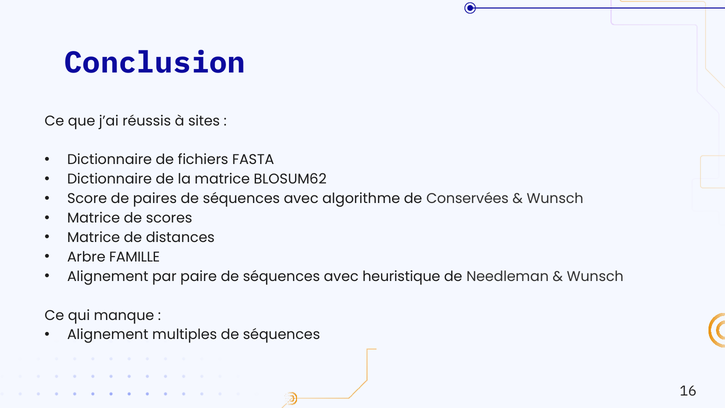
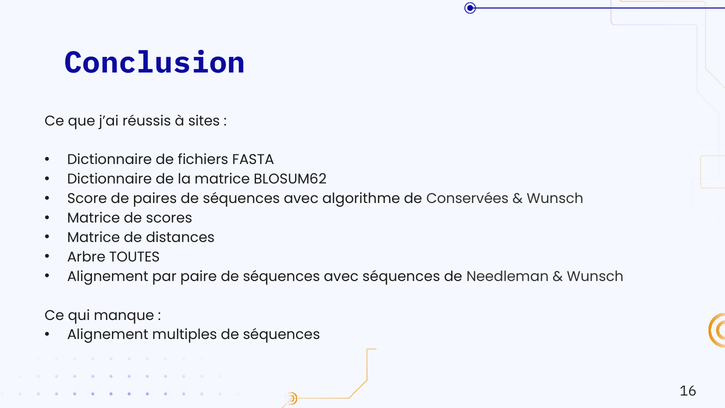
FAMILLE: FAMILLE -> TOUTES (135, 257)
avec heuristique: heuristique -> séquences (401, 276)
